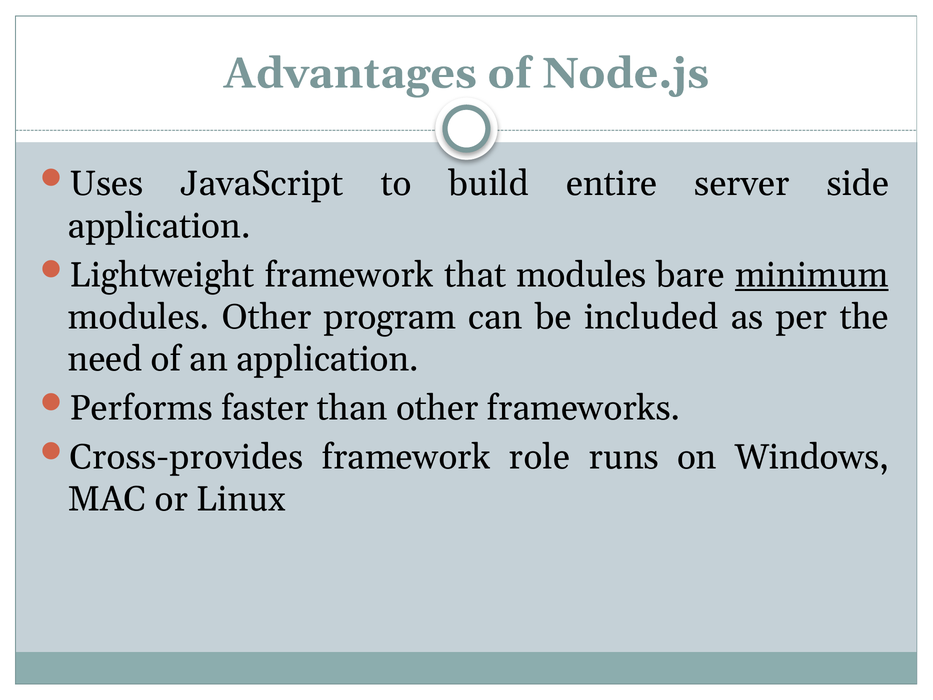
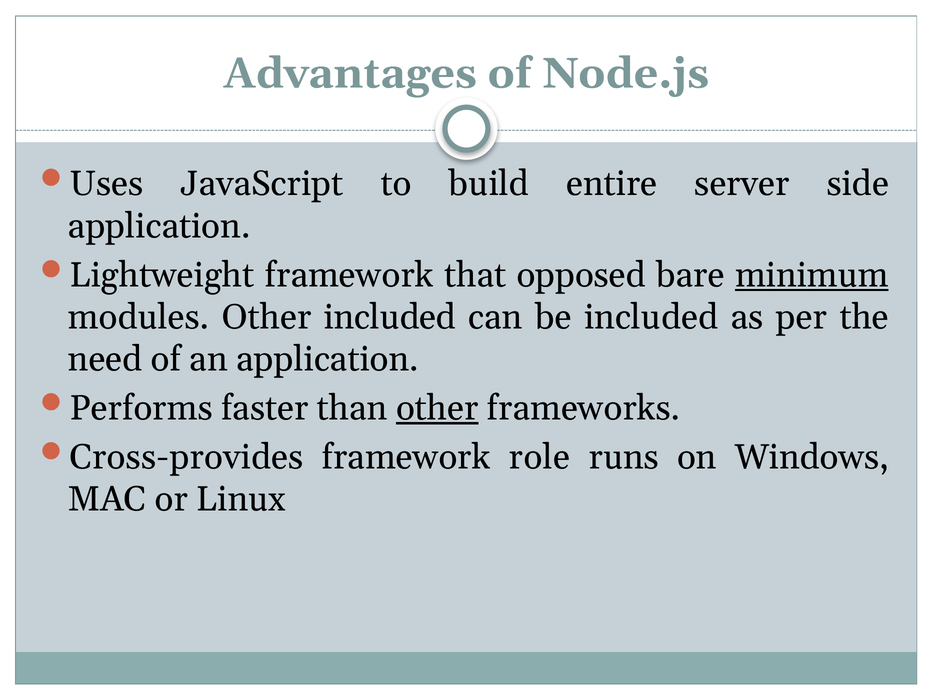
that modules: modules -> opposed (581, 275)
Other program: program -> included (390, 317)
other underline: none -> present (437, 408)
